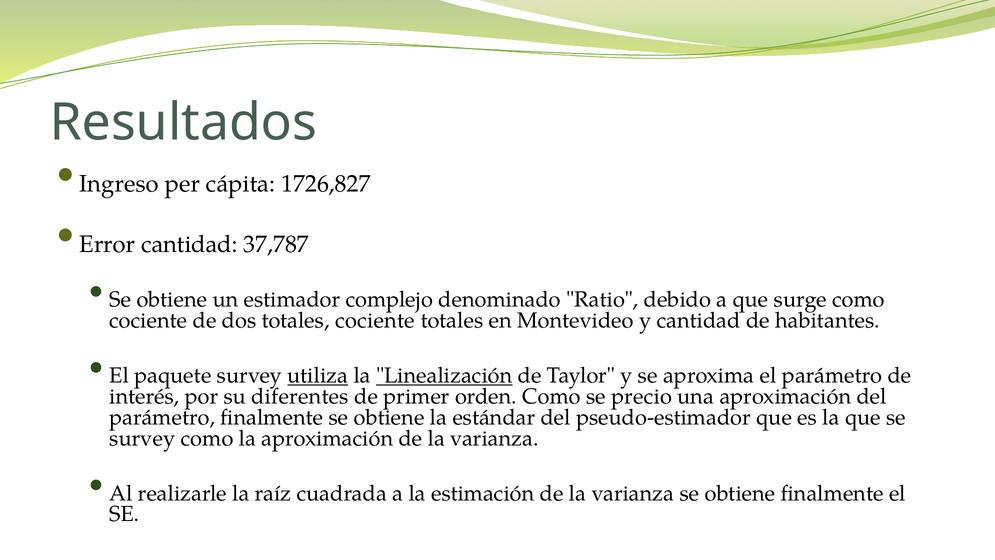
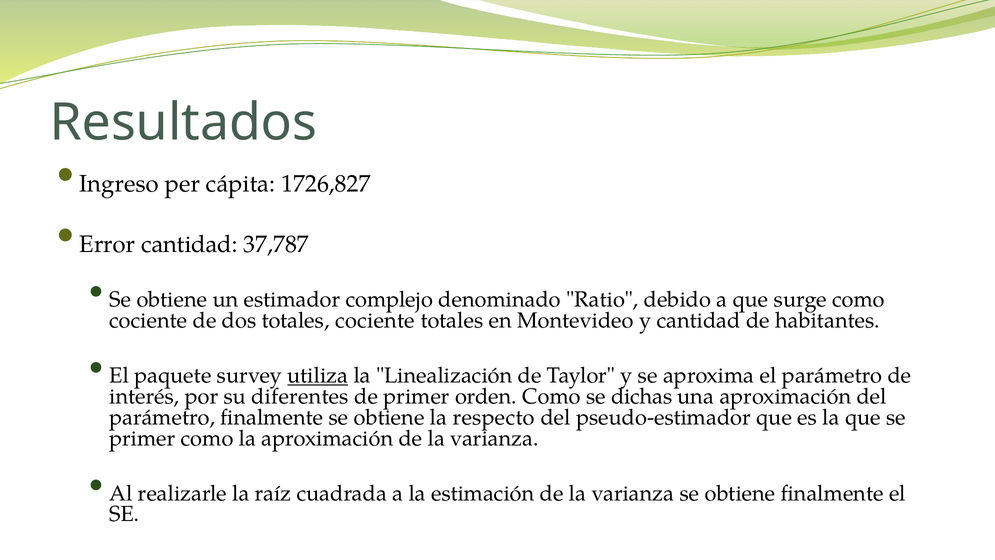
Linealización underline: present -> none (444, 375)
precio: precio -> dichas (642, 396)
estándar: estándar -> respecto (494, 417)
survey: survey -> primer (142, 438)
